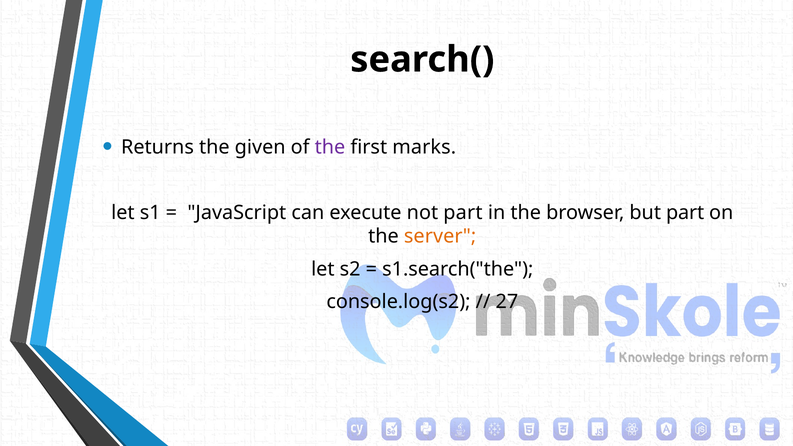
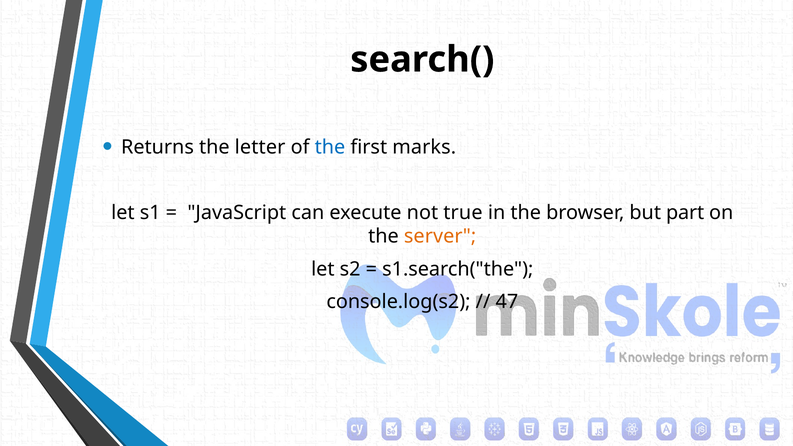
given: given -> letter (260, 147)
the colour: purple -> blue (330, 147)
not part: part -> true (463, 213)
27: 27 -> 47 (507, 302)
